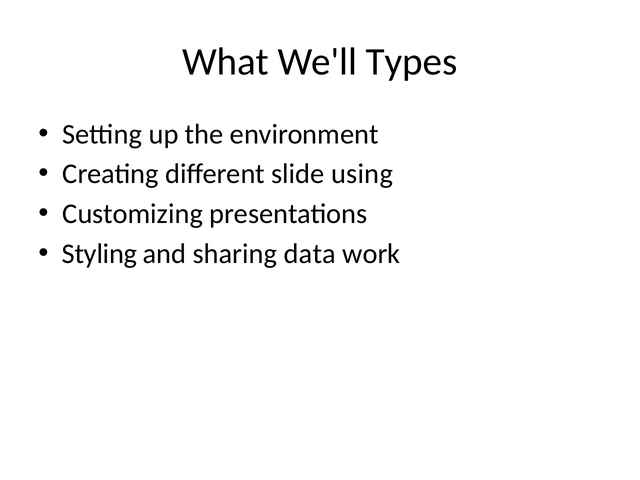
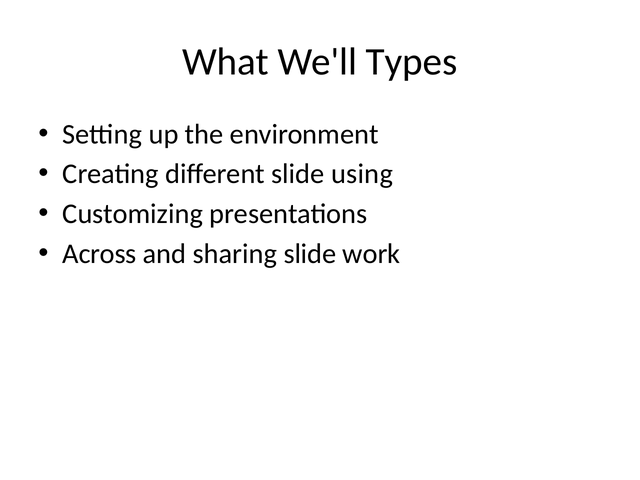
Styling: Styling -> Across (100, 254)
sharing data: data -> slide (310, 254)
